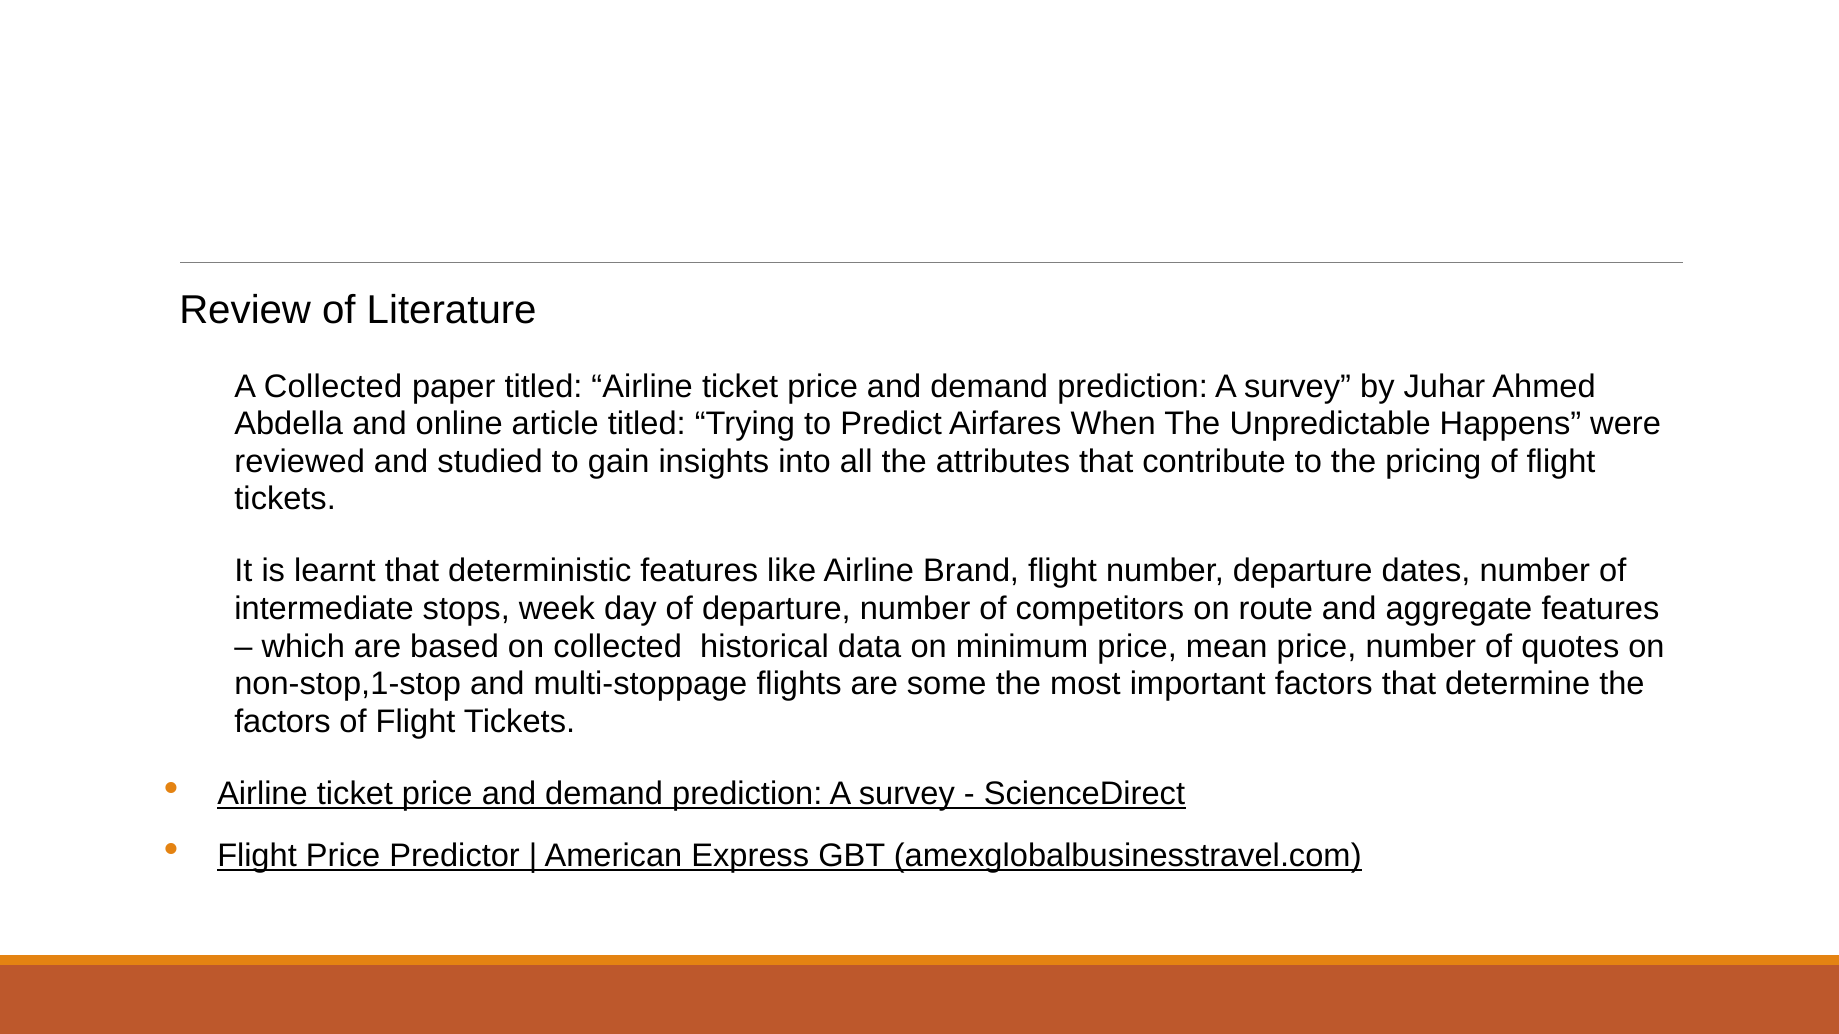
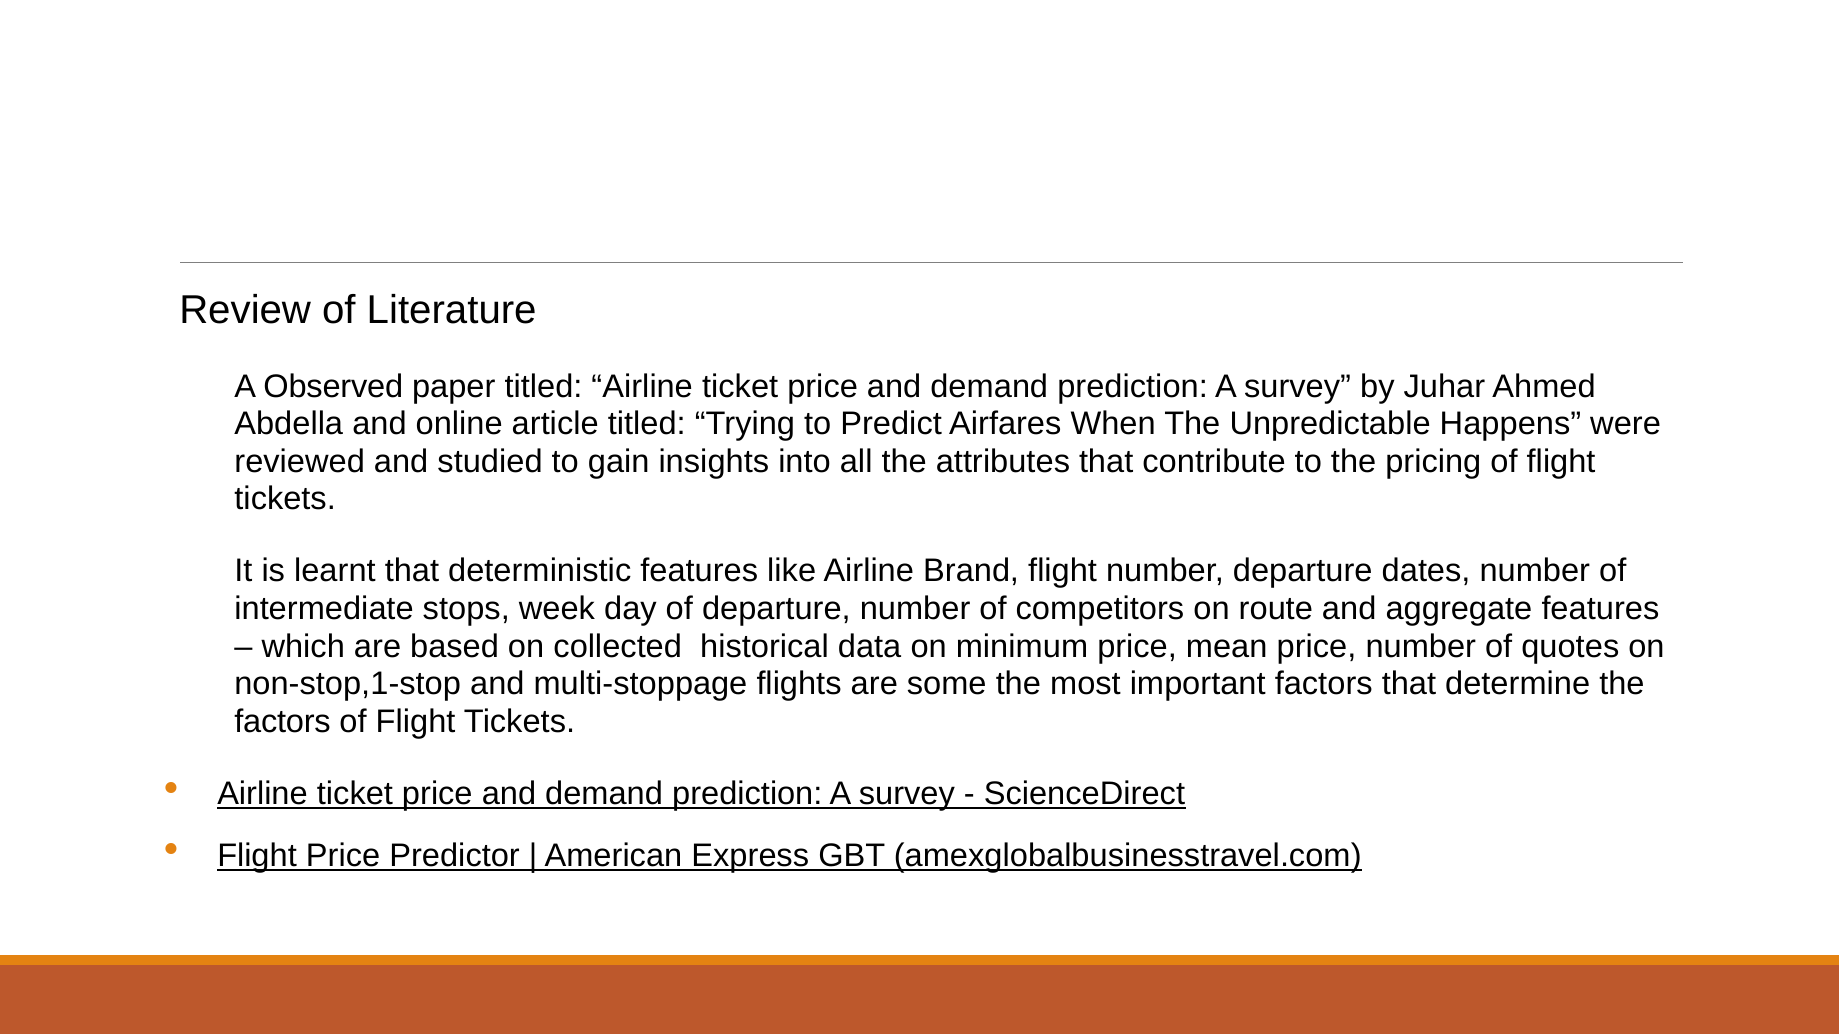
A Collected: Collected -> Observed (333, 387)
